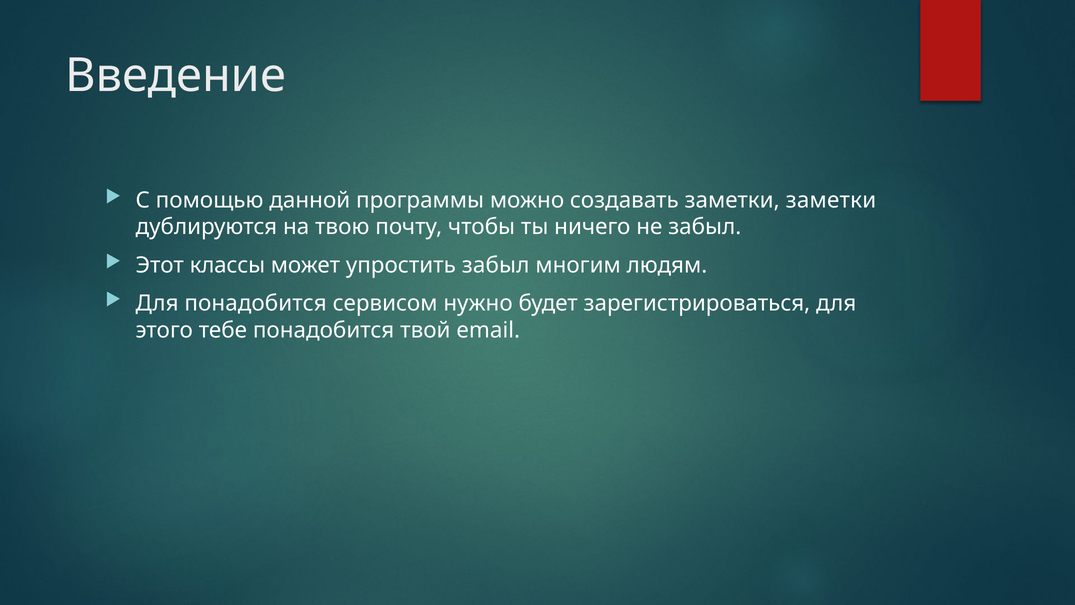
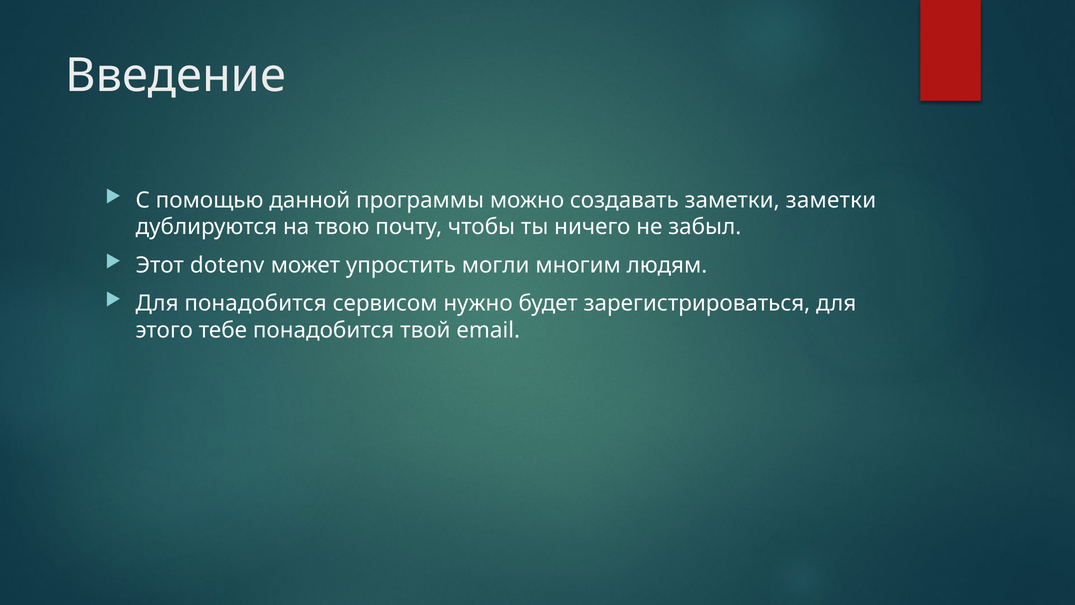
классы: классы -> dotenv (227, 265)
упростить забыл: забыл -> могли (496, 265)
